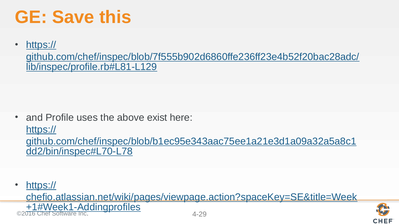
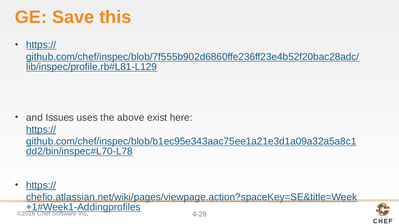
Profile: Profile -> Issues (60, 118)
